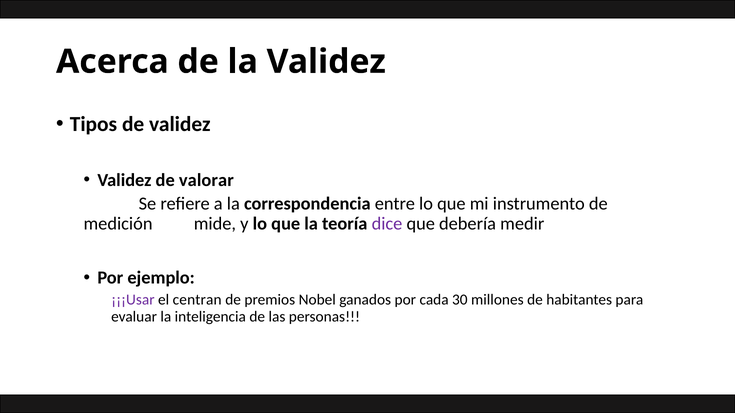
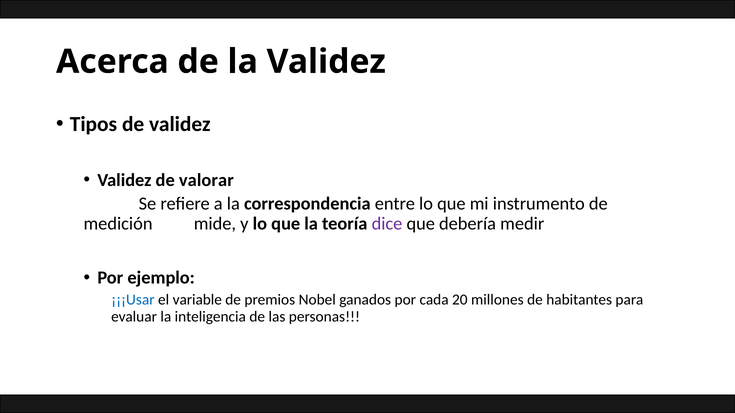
¡¡¡Usar colour: purple -> blue (133, 300)
centran: centran -> variable (197, 300)
30: 30 -> 20 (460, 300)
